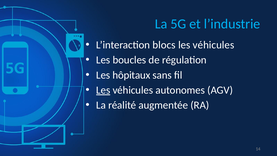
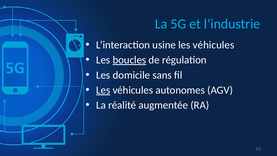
blocs: blocs -> usine (164, 45)
boucles underline: none -> present (129, 60)
hôpitaux: hôpitaux -> domicile (131, 75)
